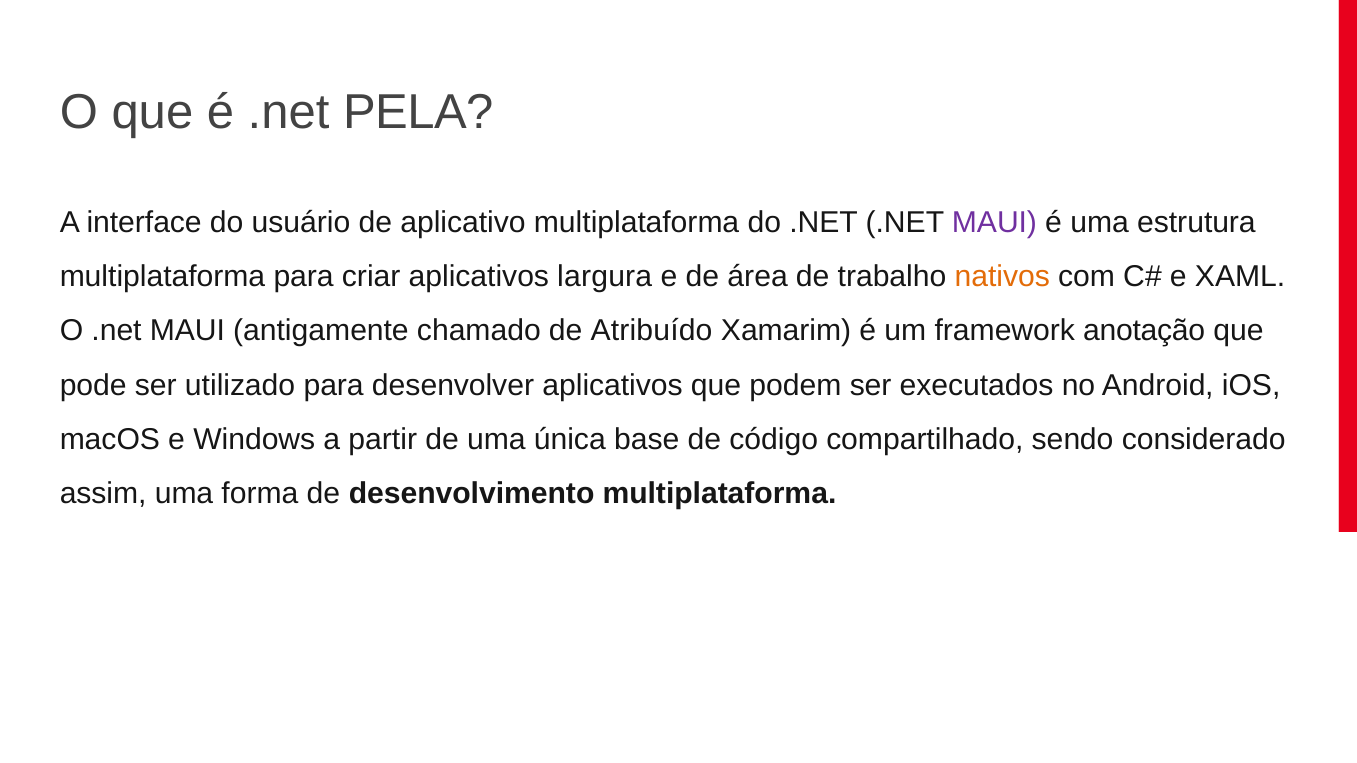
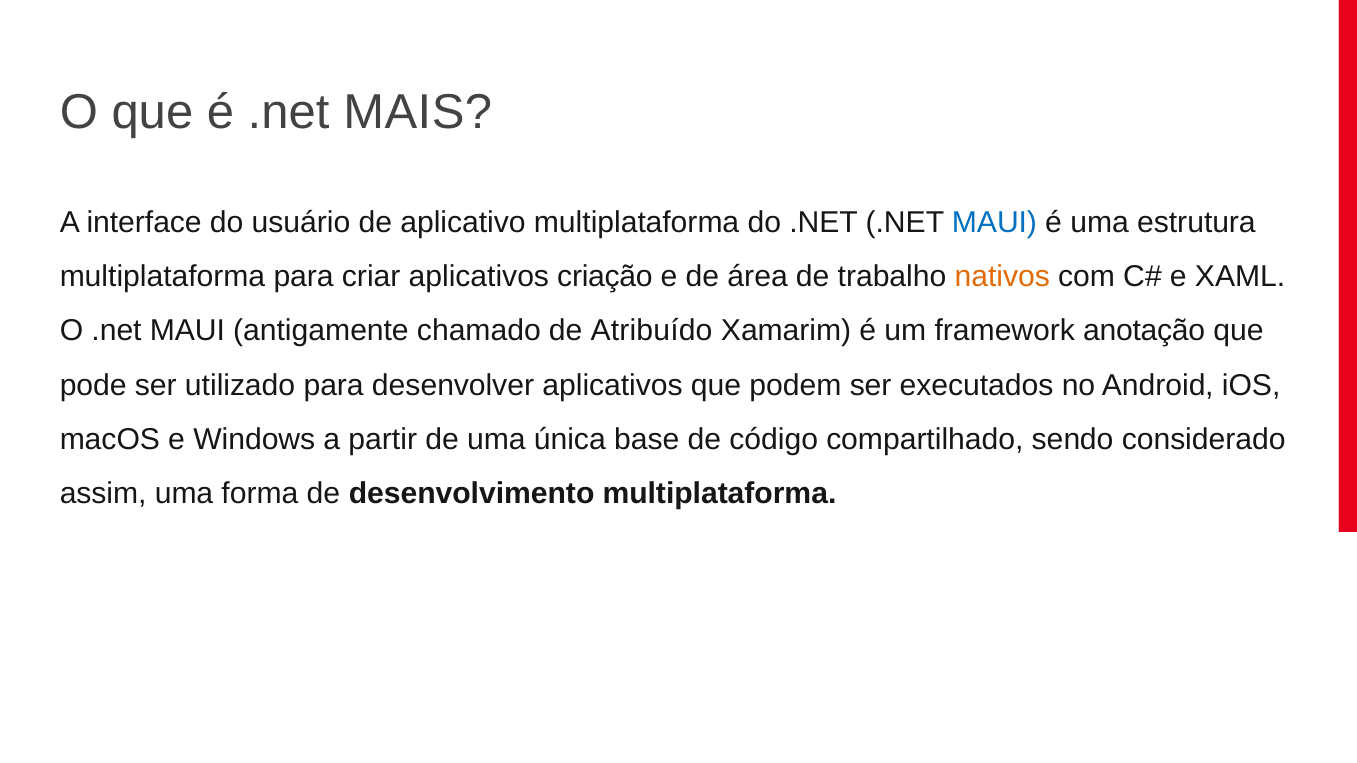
PELA: PELA -> MAIS (418, 112)
MAUI colour: purple -> blue (994, 223)
largura: largura -> criação (605, 277)
